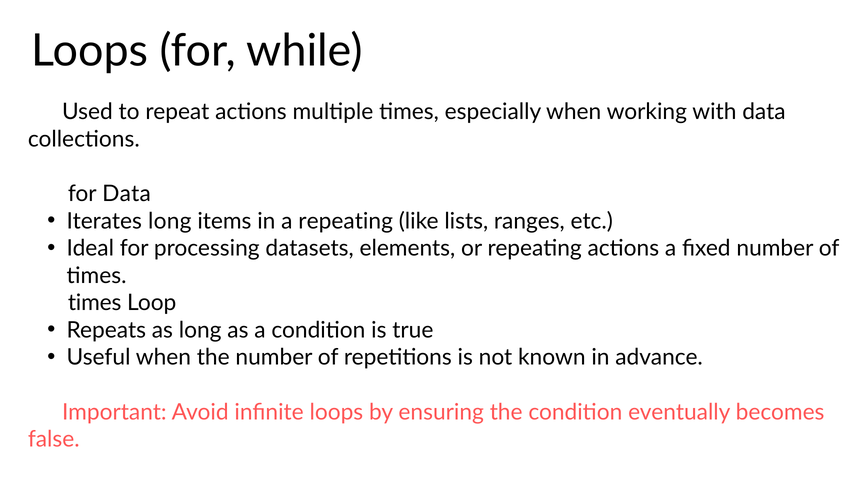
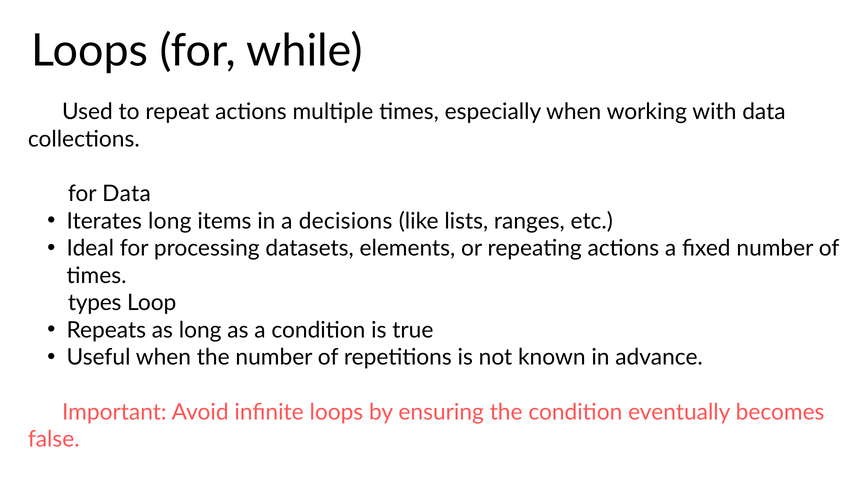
a repeating: repeating -> decisions (346, 221)
times: times -> types (95, 303)
